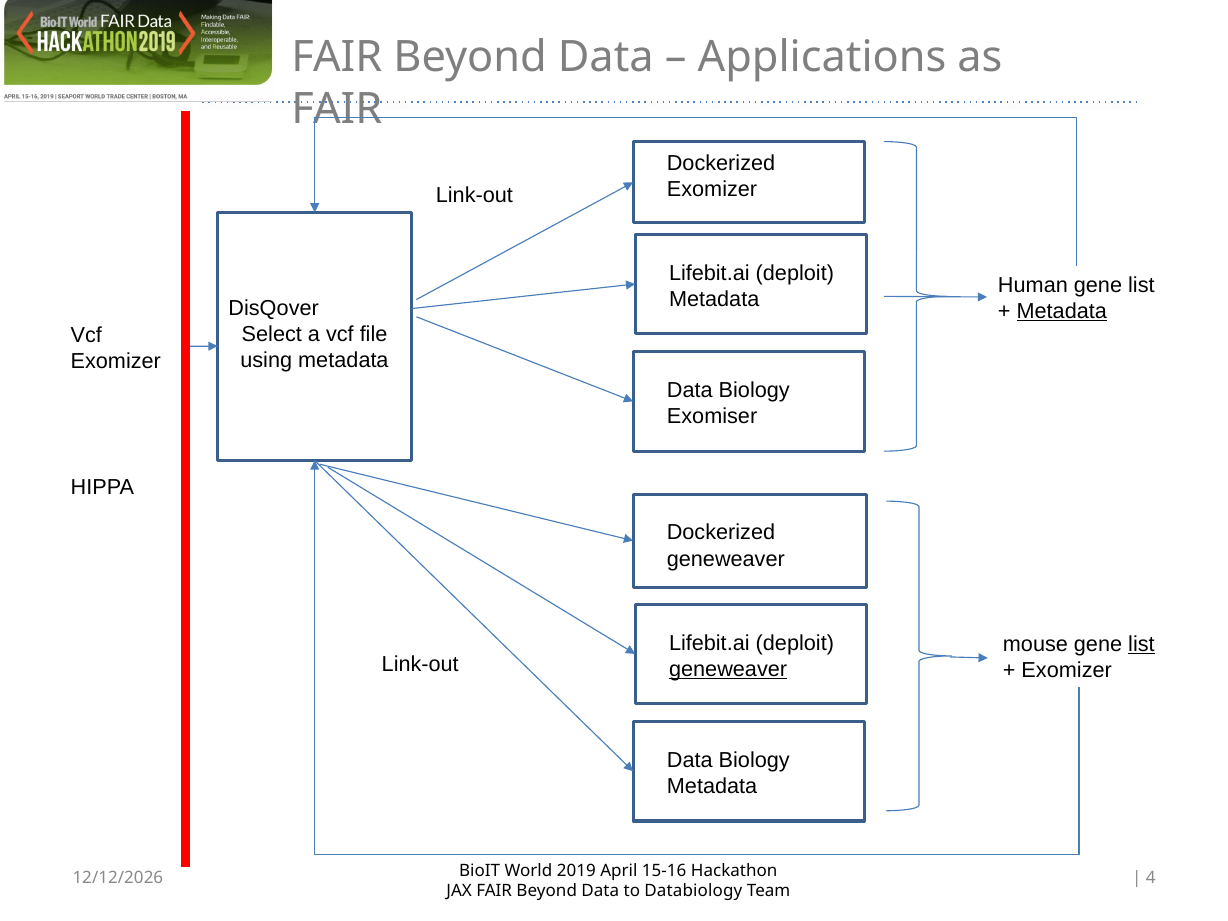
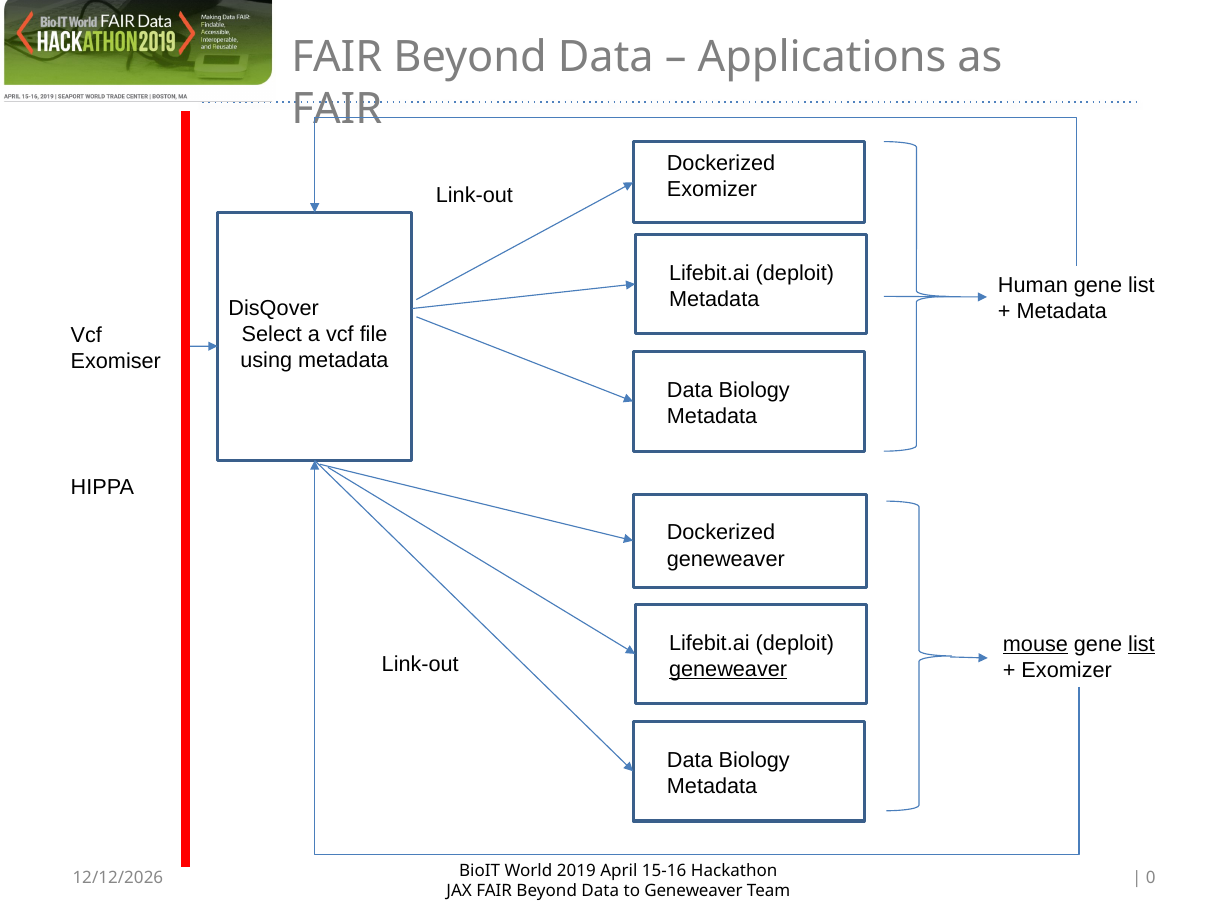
Metadata underline: present -> none (1062, 311)
Exomizer: Exomizer -> Exomiser (116, 361)
Exomiser: Exomiser -> Metadata (712, 416)
mouse underline: none -> present (1035, 644)
4: 4 -> 0 (1151, 878)
Databiology: Databiology -> Geneweaver (694, 891)
